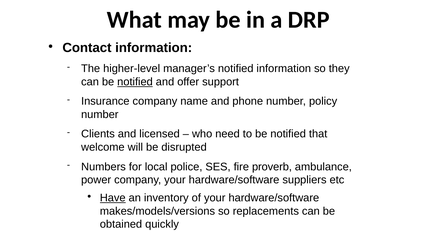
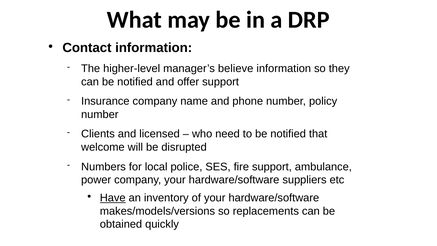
manager’s notified: notified -> believe (236, 69)
notified underline: present -> none (135, 82)
fire proverb: proverb -> support (272, 167)
